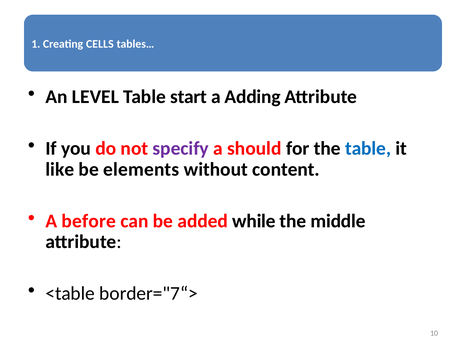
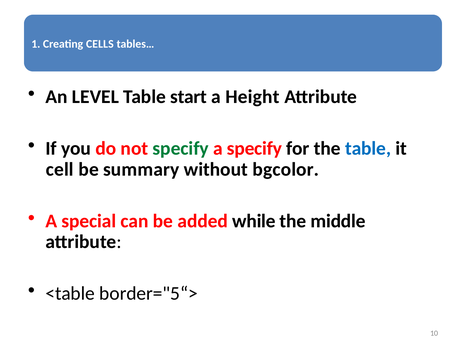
Adding: Adding -> Height (252, 97)
specify colour: purple -> green (181, 149)
a should: should -> specify (254, 149)
like: like -> cell (60, 170)
elements: elements -> summary (141, 170)
content: content -> bgcolor (286, 170)
before: before -> special (89, 221)
border="7“>: border="7“> -> border="5“> (149, 294)
